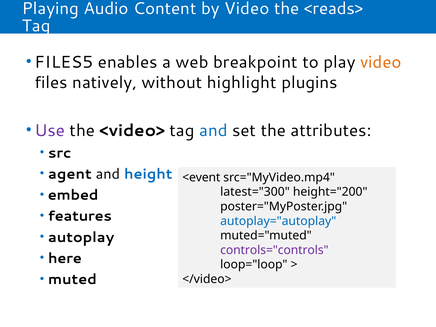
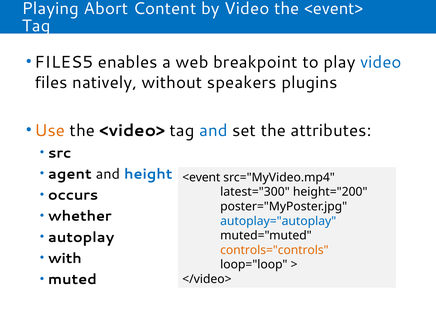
Audio: Audio -> Abort (106, 9)
<reads>: <reads> -> <event> (334, 9)
video colour: orange -> blue (381, 62)
highlight: highlight -> speakers (242, 83)
Use colour: purple -> orange (50, 131)
embed: embed -> occurs (73, 195)
features: features -> whether (80, 216)
controls="controls colour: purple -> orange (274, 250)
here: here -> with (65, 258)
